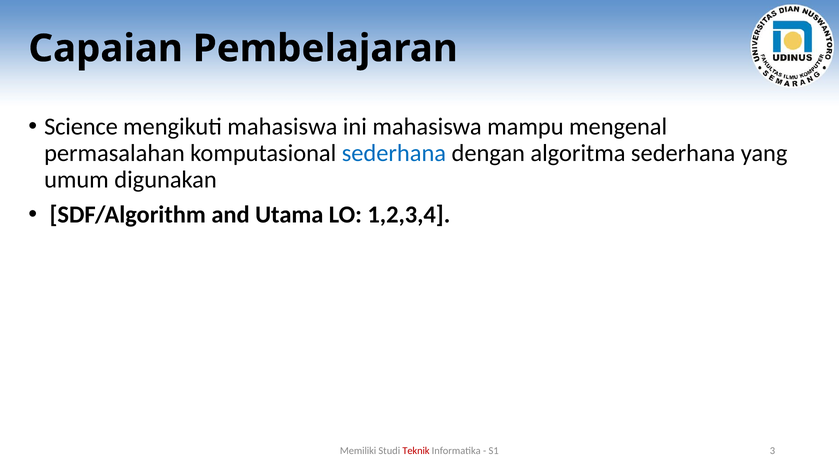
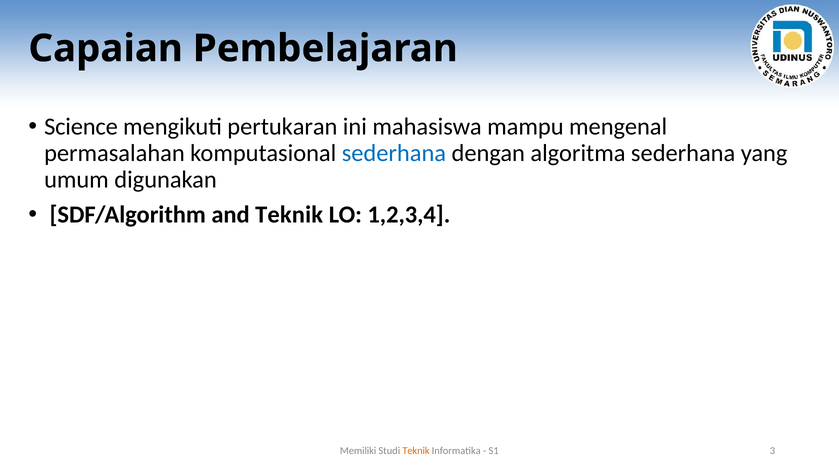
mengikuti mahasiswa: mahasiswa -> pertukaran (282, 127)
and Utama: Utama -> Teknik (289, 215)
Teknik colour: red -> orange (416, 451)
